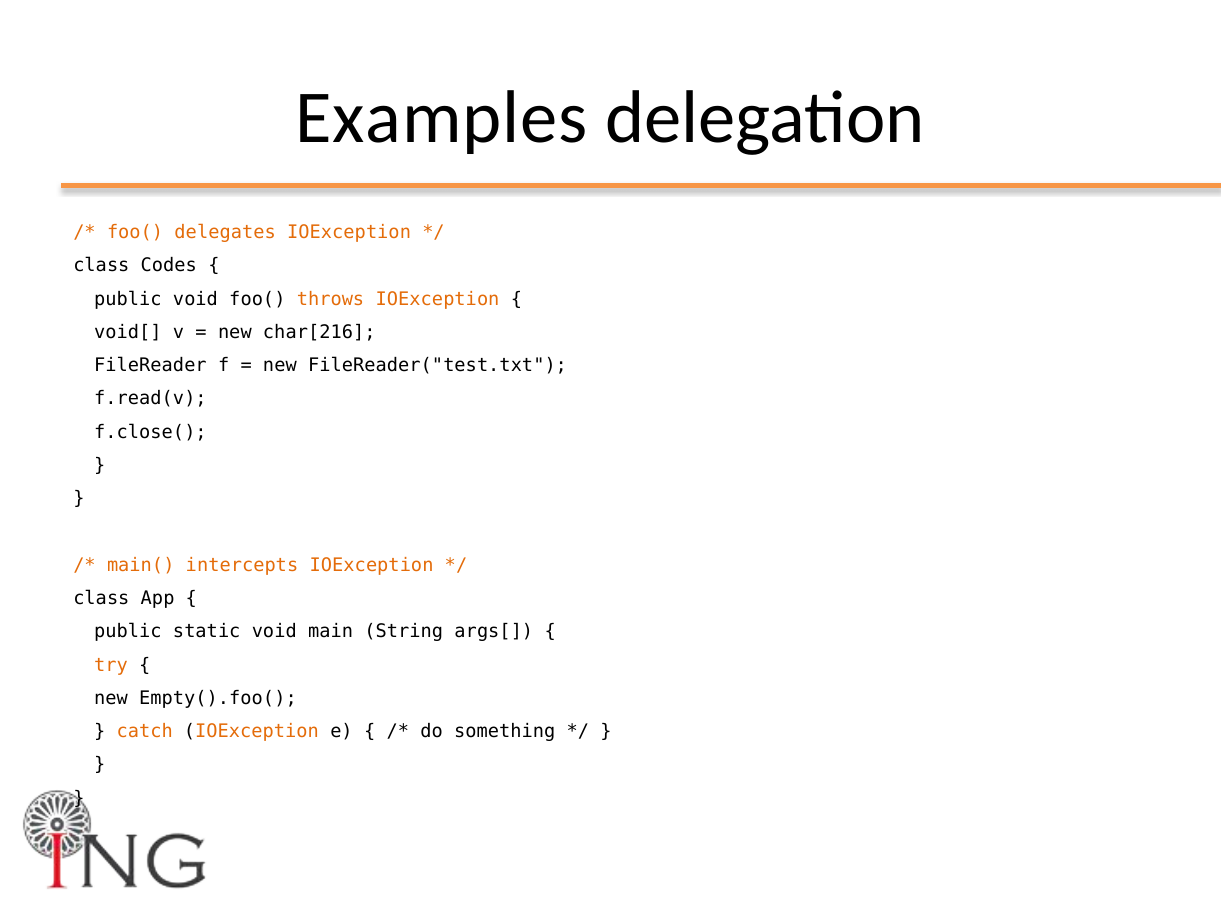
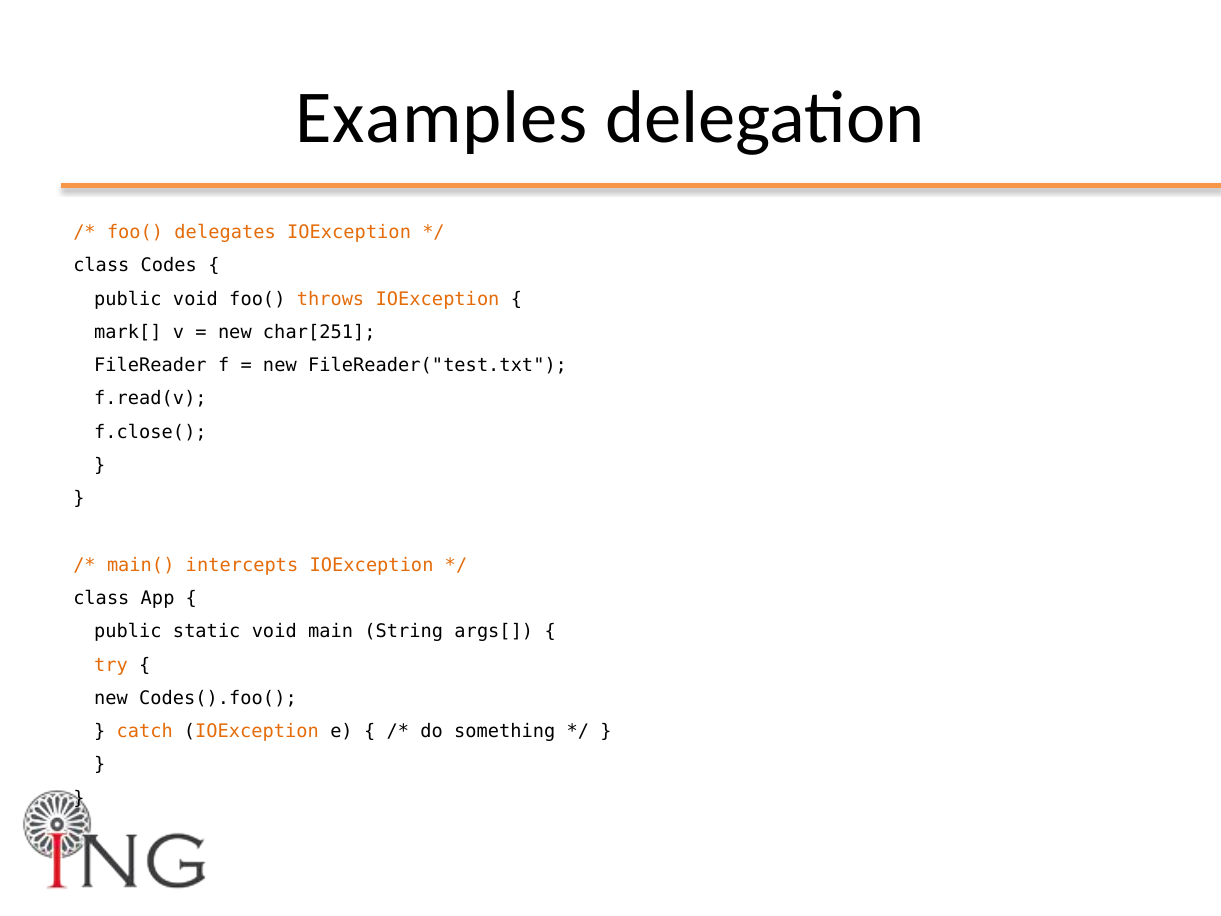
void[: void[ -> mark[ (128, 332)
char[216: char[216 -> char[251 (319, 332)
Empty().foo(: Empty().foo( -> Codes().foo( (218, 698)
